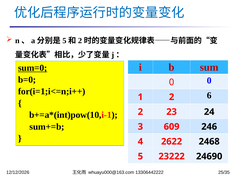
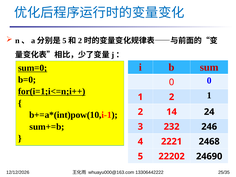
for(i=1;i<=n;i++ underline: none -> present (52, 91)
2 6: 6 -> 1 (209, 95)
23: 23 -> 14 (172, 112)
609: 609 -> 232 (172, 127)
2622: 2622 -> 2221 (172, 141)
23222: 23222 -> 22202 (172, 156)
